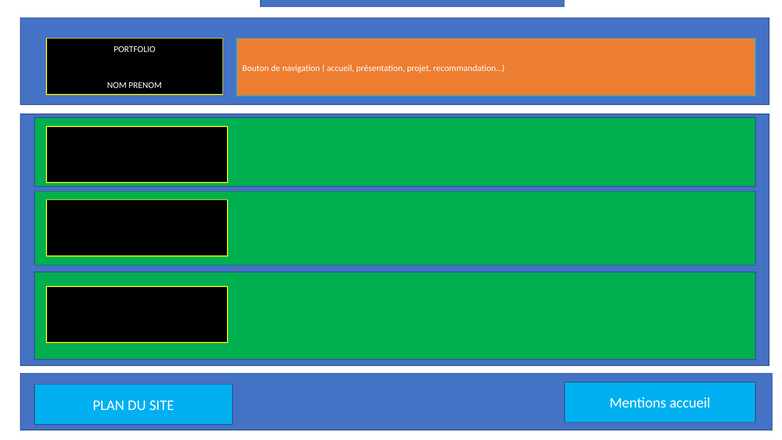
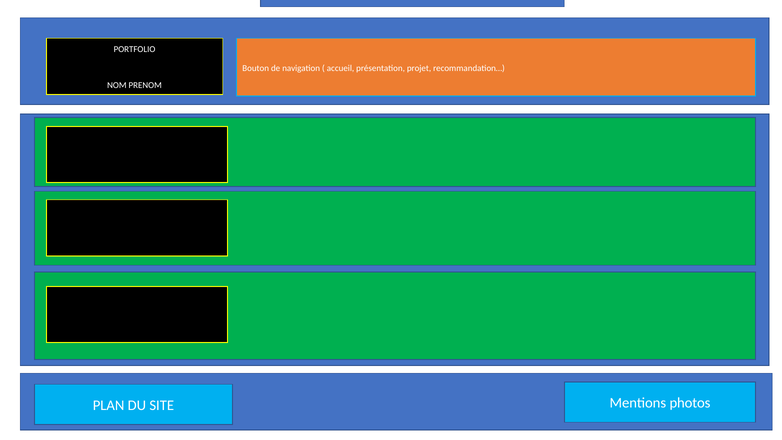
Mentions accueil: accueil -> photos (690, 403)
